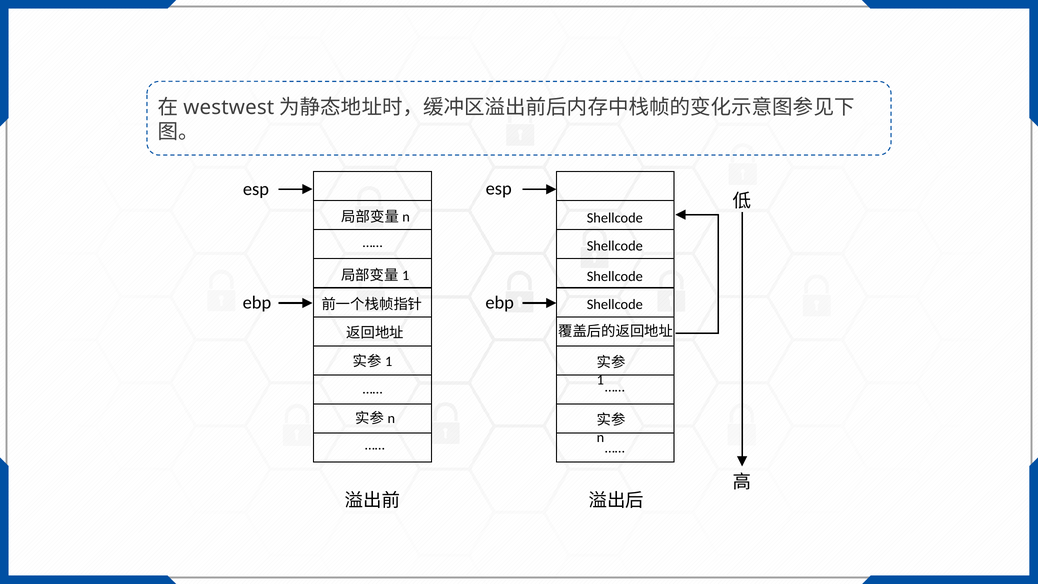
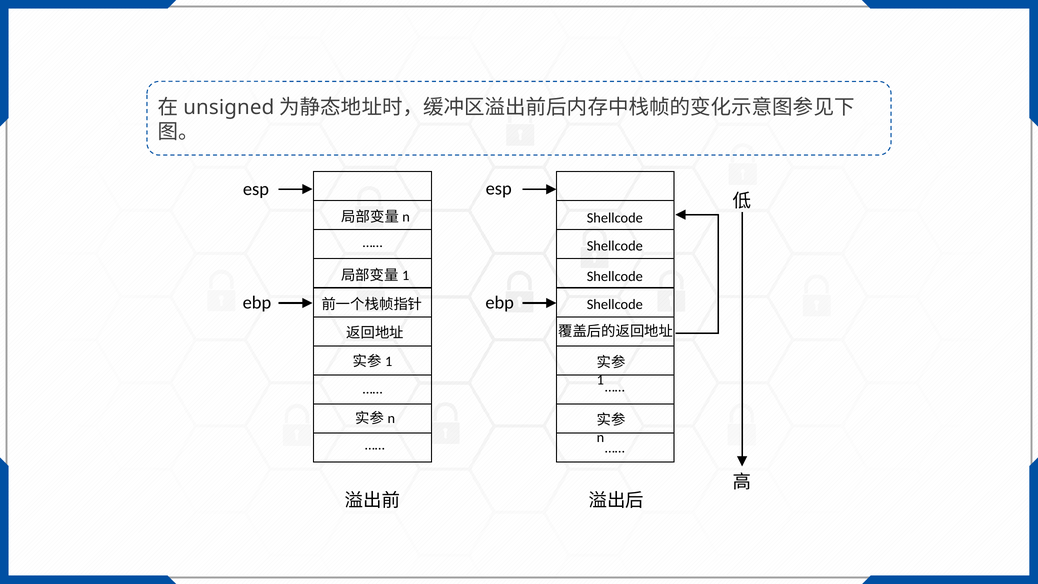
westwest: westwest -> unsigned (229, 107)
